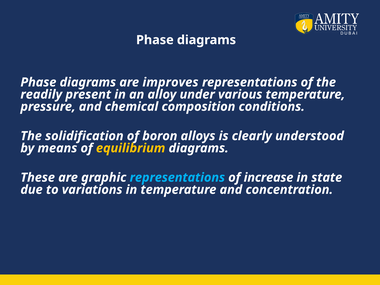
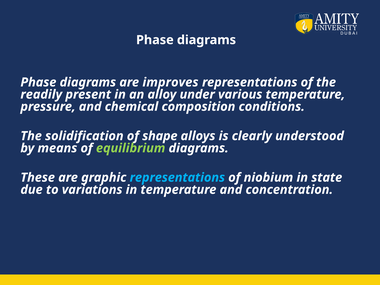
boron: boron -> shape (160, 136)
equilibrium colour: yellow -> light green (131, 148)
increase: increase -> niobium (268, 178)
